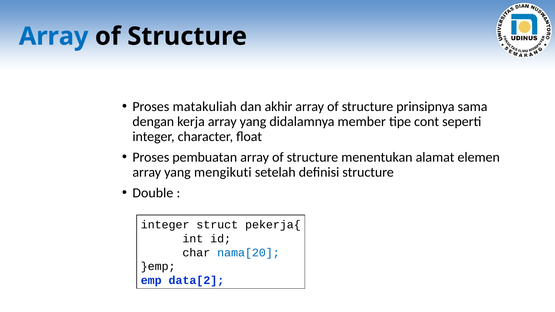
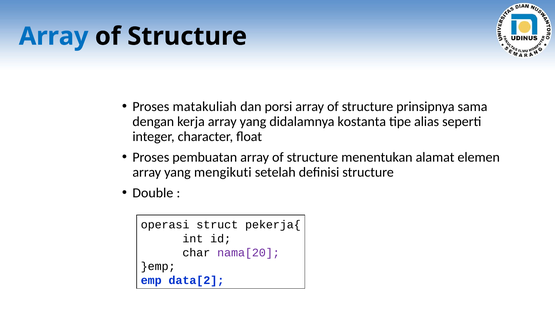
akhir: akhir -> porsi (278, 107)
member: member -> kostanta (362, 122)
cont: cont -> alias (427, 122)
integer: integer -> operasi (165, 225)
nama[20 colour: blue -> purple (248, 253)
